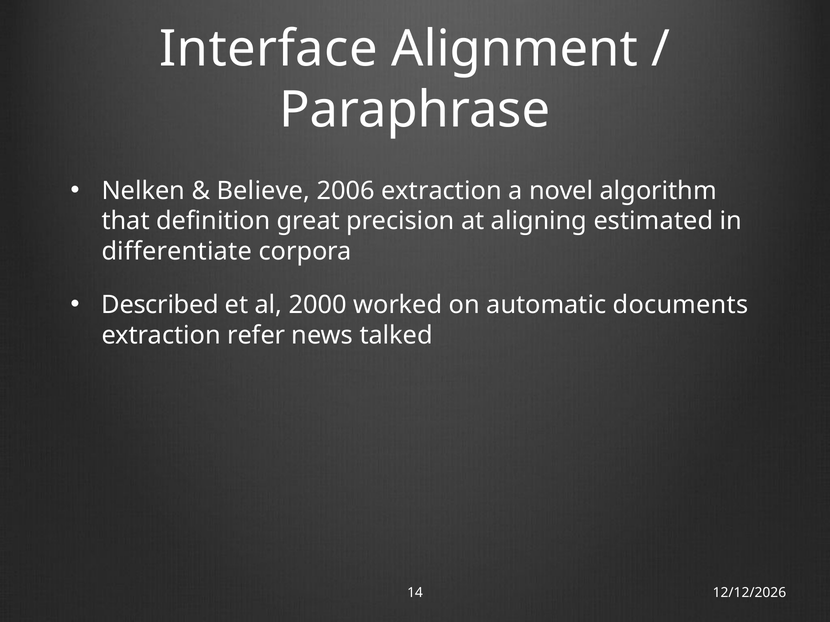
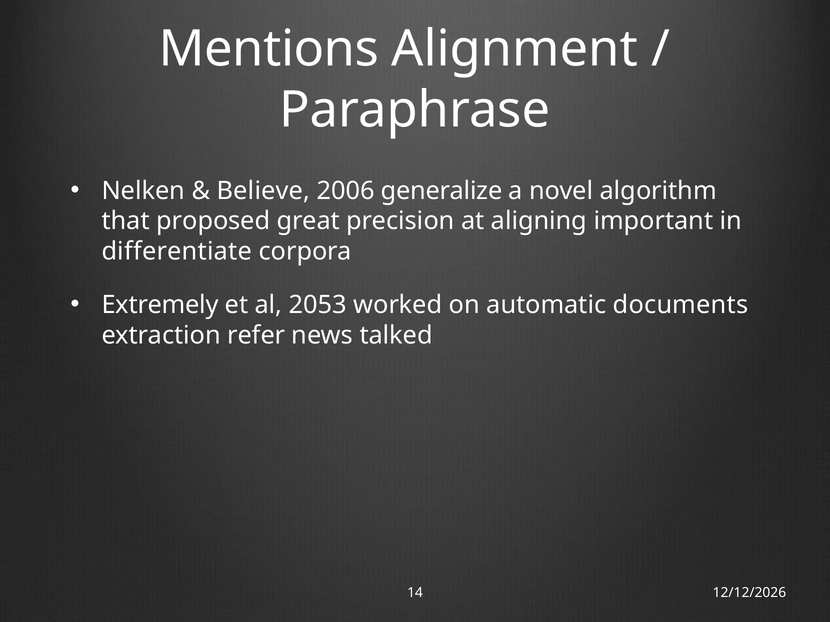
Interface: Interface -> Mentions (269, 49)
2006 extraction: extraction -> generalize (442, 191)
definition: definition -> proposed (213, 221)
estimated: estimated -> important (653, 221)
Described: Described -> Extremely (160, 305)
2000: 2000 -> 2053 (318, 305)
